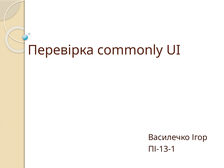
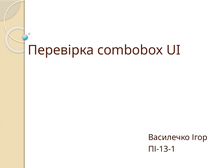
commonly: commonly -> combobox (130, 50)
